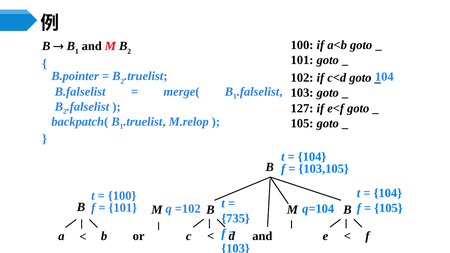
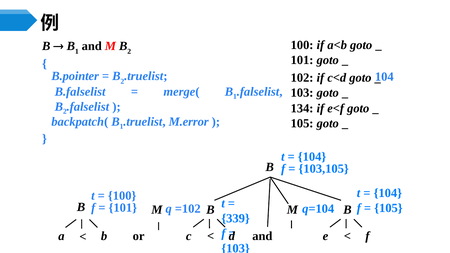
127: 127 -> 134 (302, 108)
M.relop: M.relop -> M.error (189, 122)
735: 735 -> 339 (236, 219)
